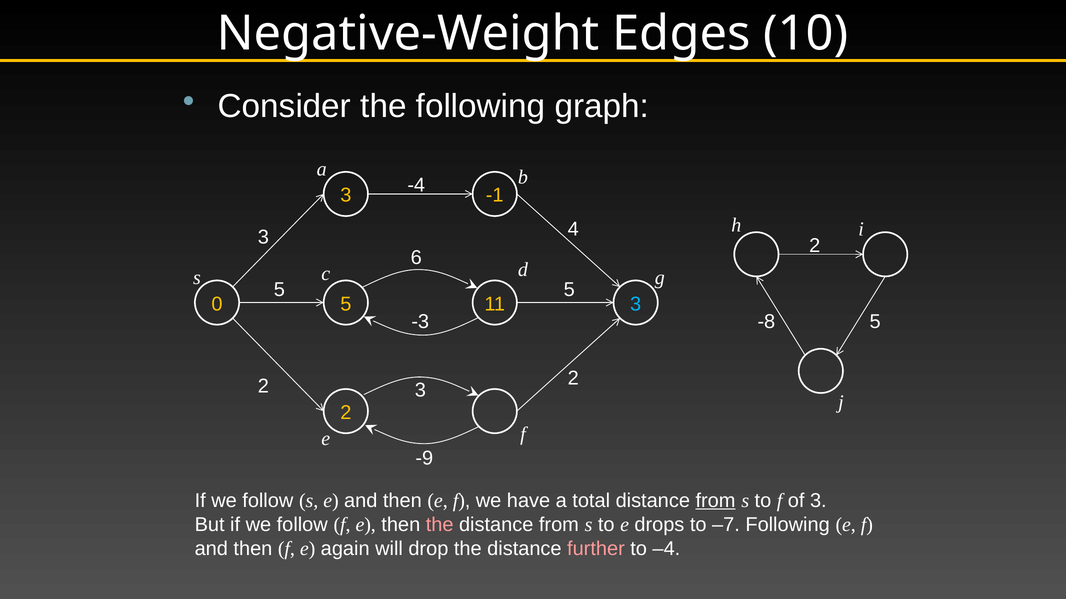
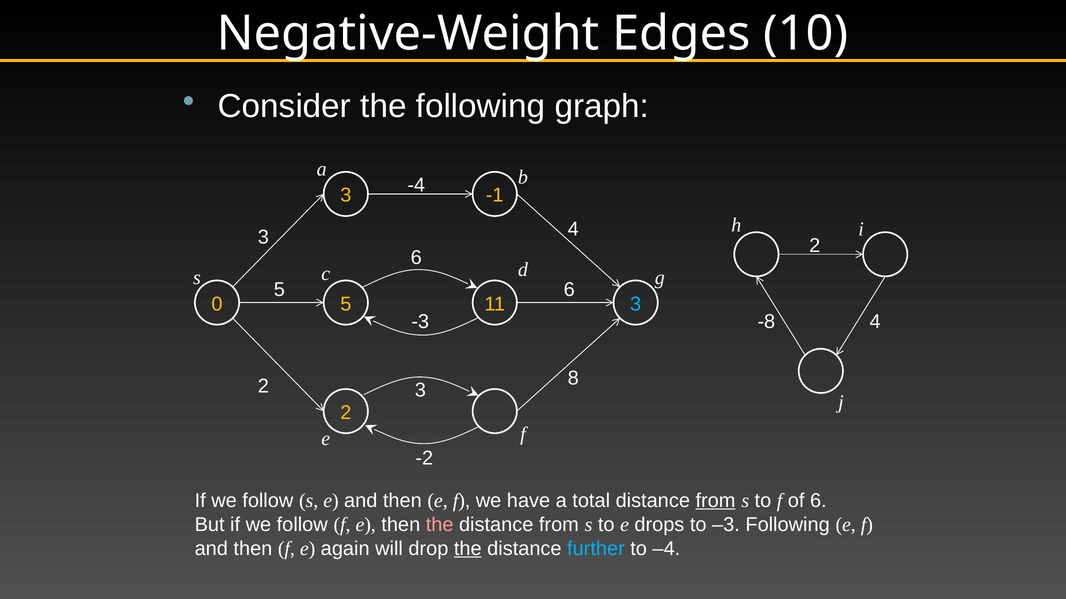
5 5: 5 -> 6 (569, 290)
-8 5: 5 -> 4 (875, 322)
2 2: 2 -> 8 (573, 379)
-9: -9 -> -2 (424, 459)
of 3: 3 -> 6 (818, 501)
–7: –7 -> –3 (726, 525)
the underline: none -> present (468, 549)
further colour: pink -> light blue (596, 549)
